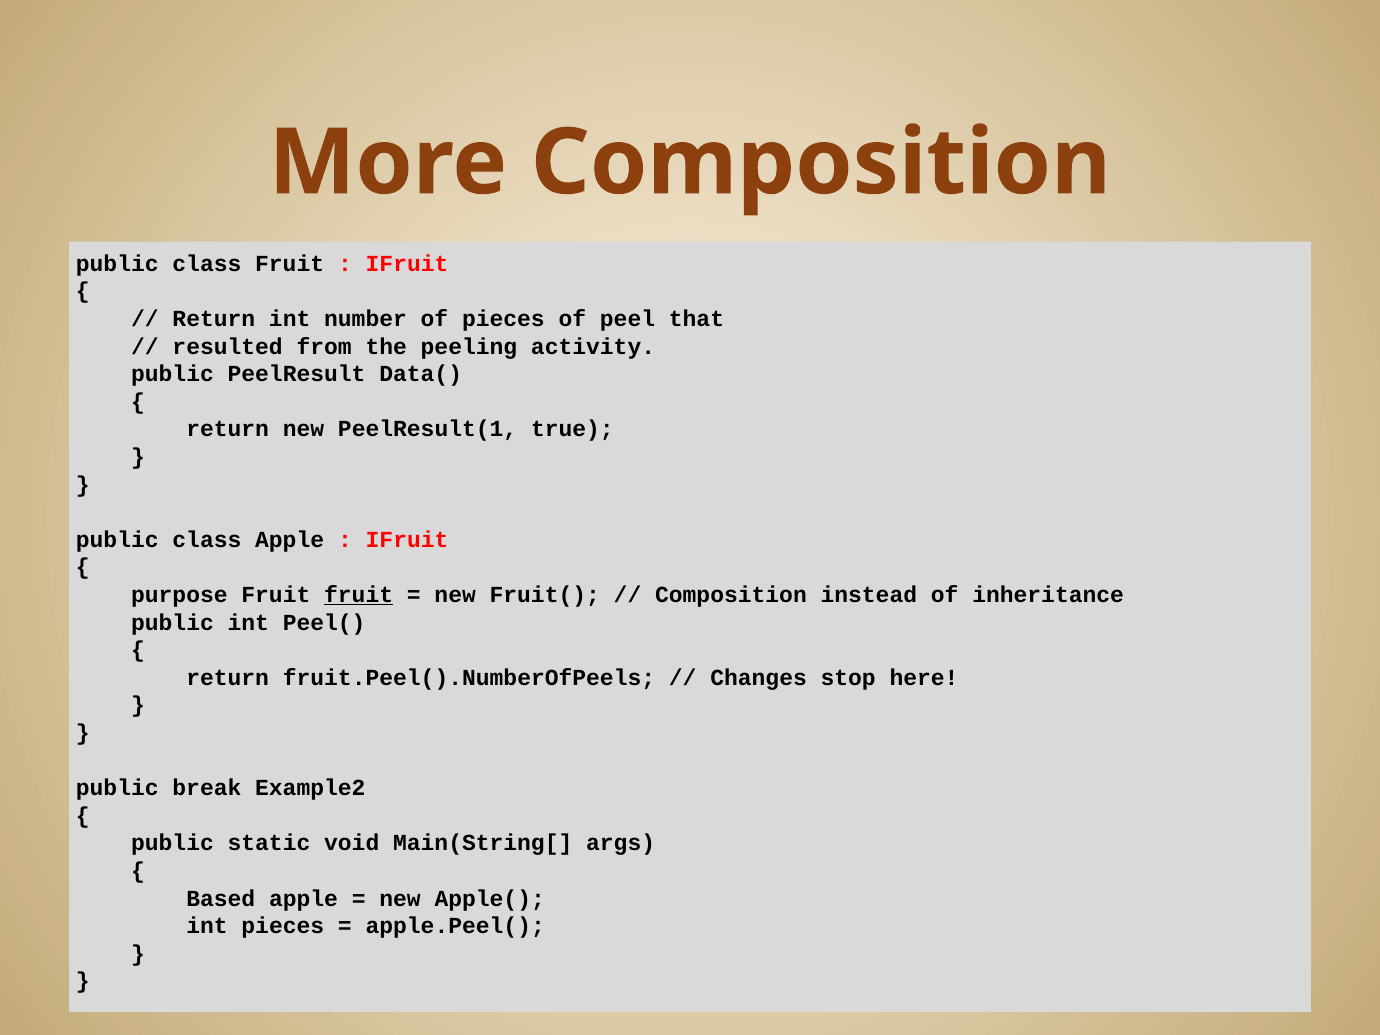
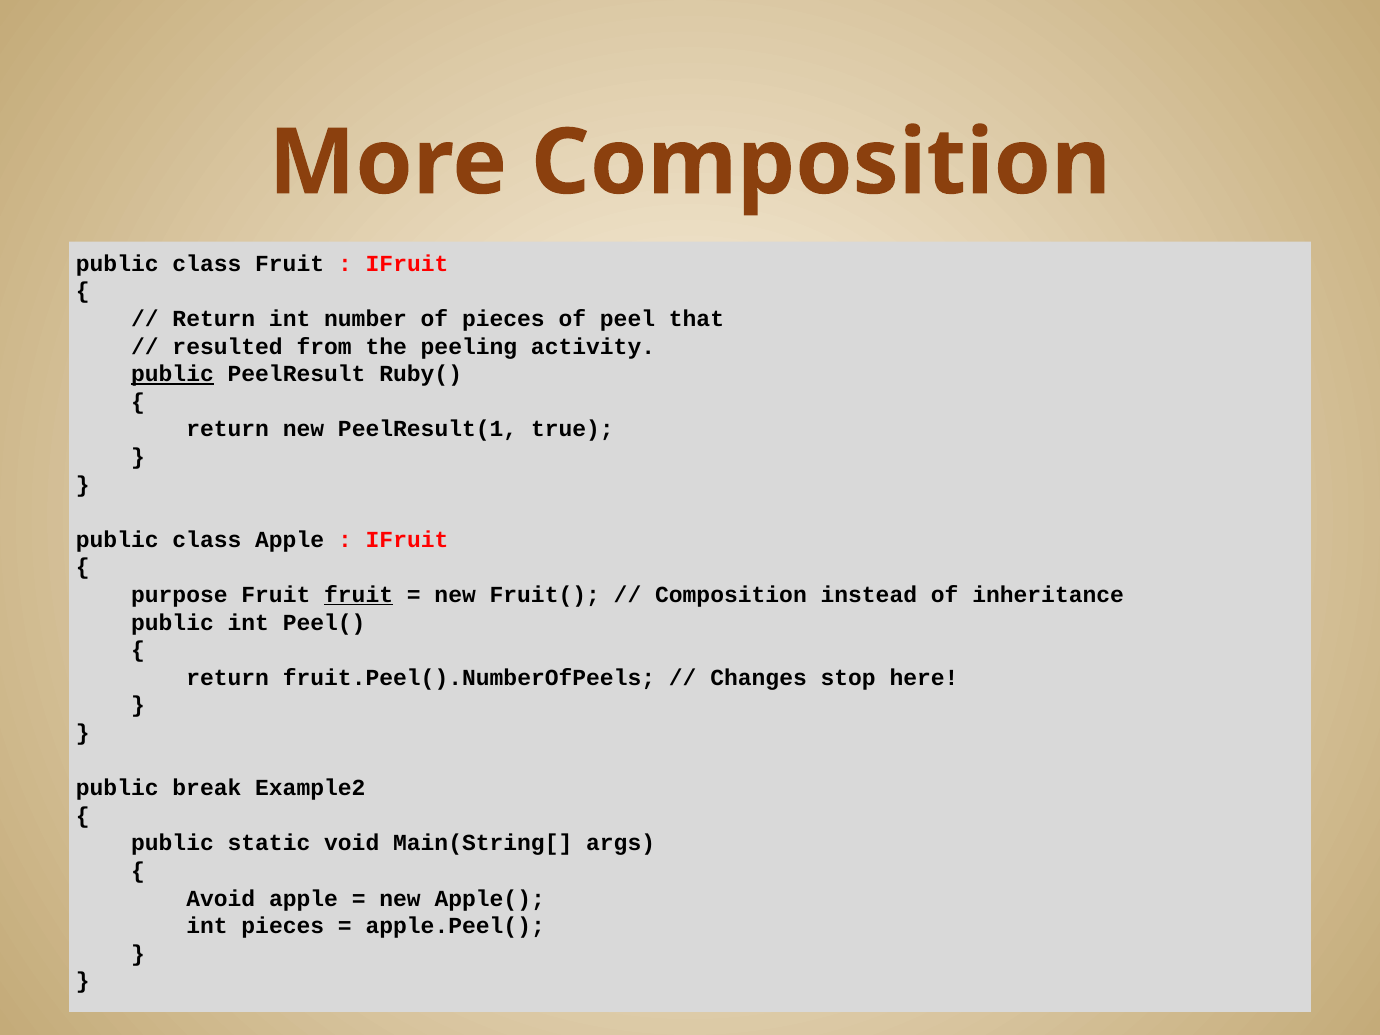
public underline: none -> present (172, 374)
Data(: Data( -> Ruby( (421, 374)
Based: Based -> Avoid (221, 898)
